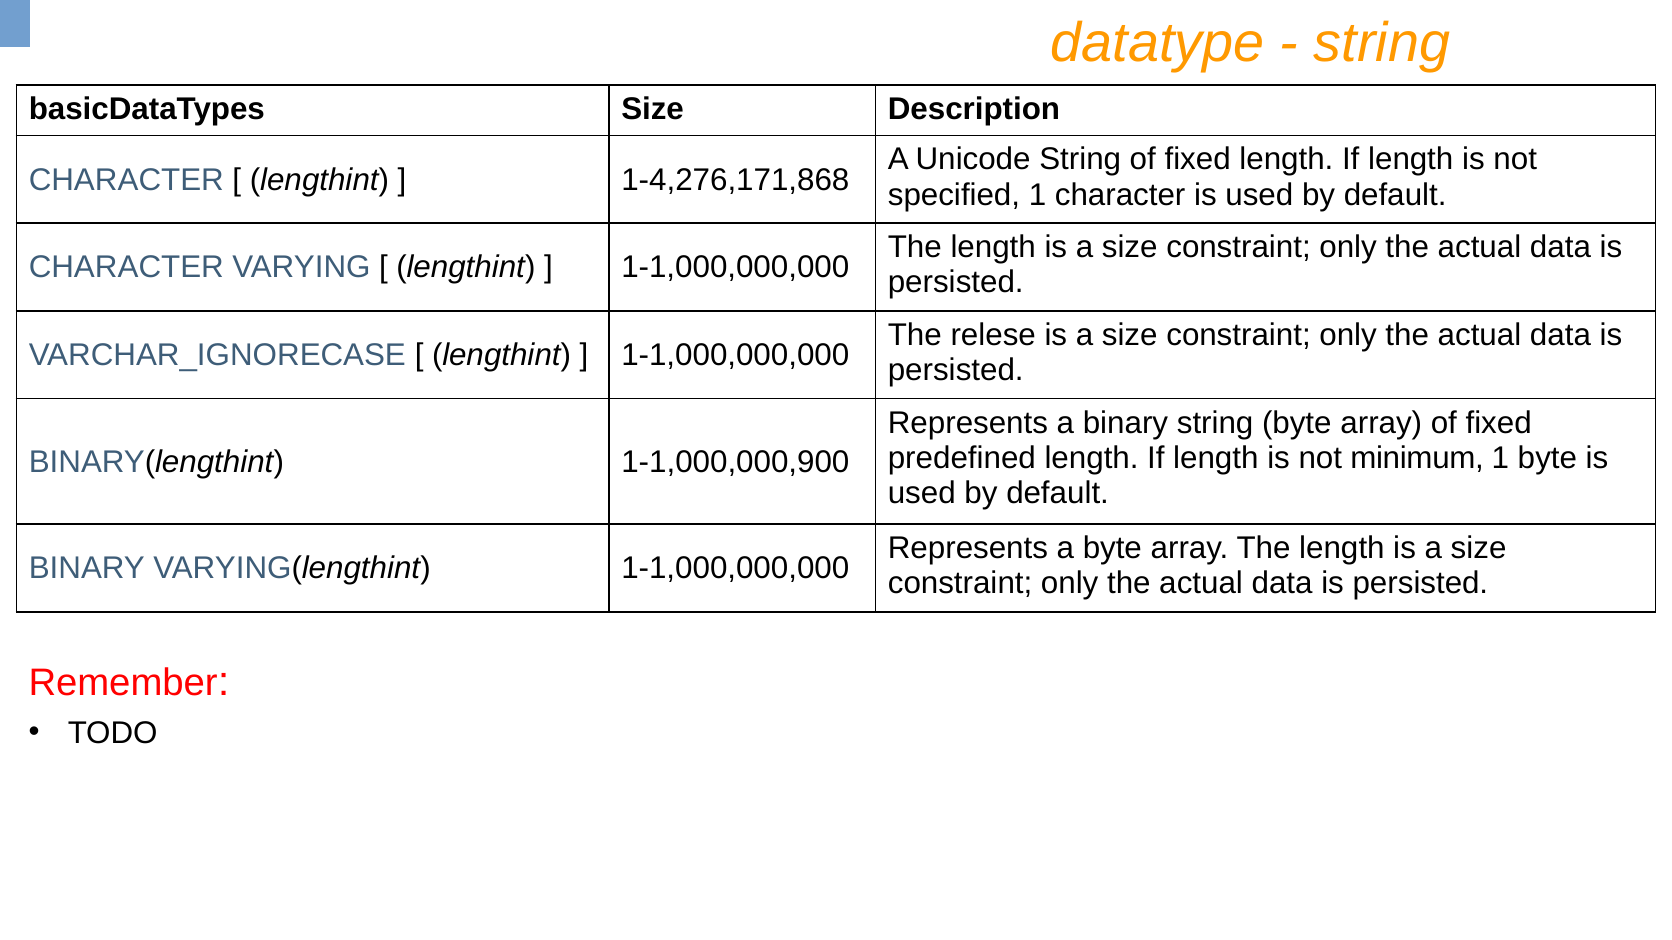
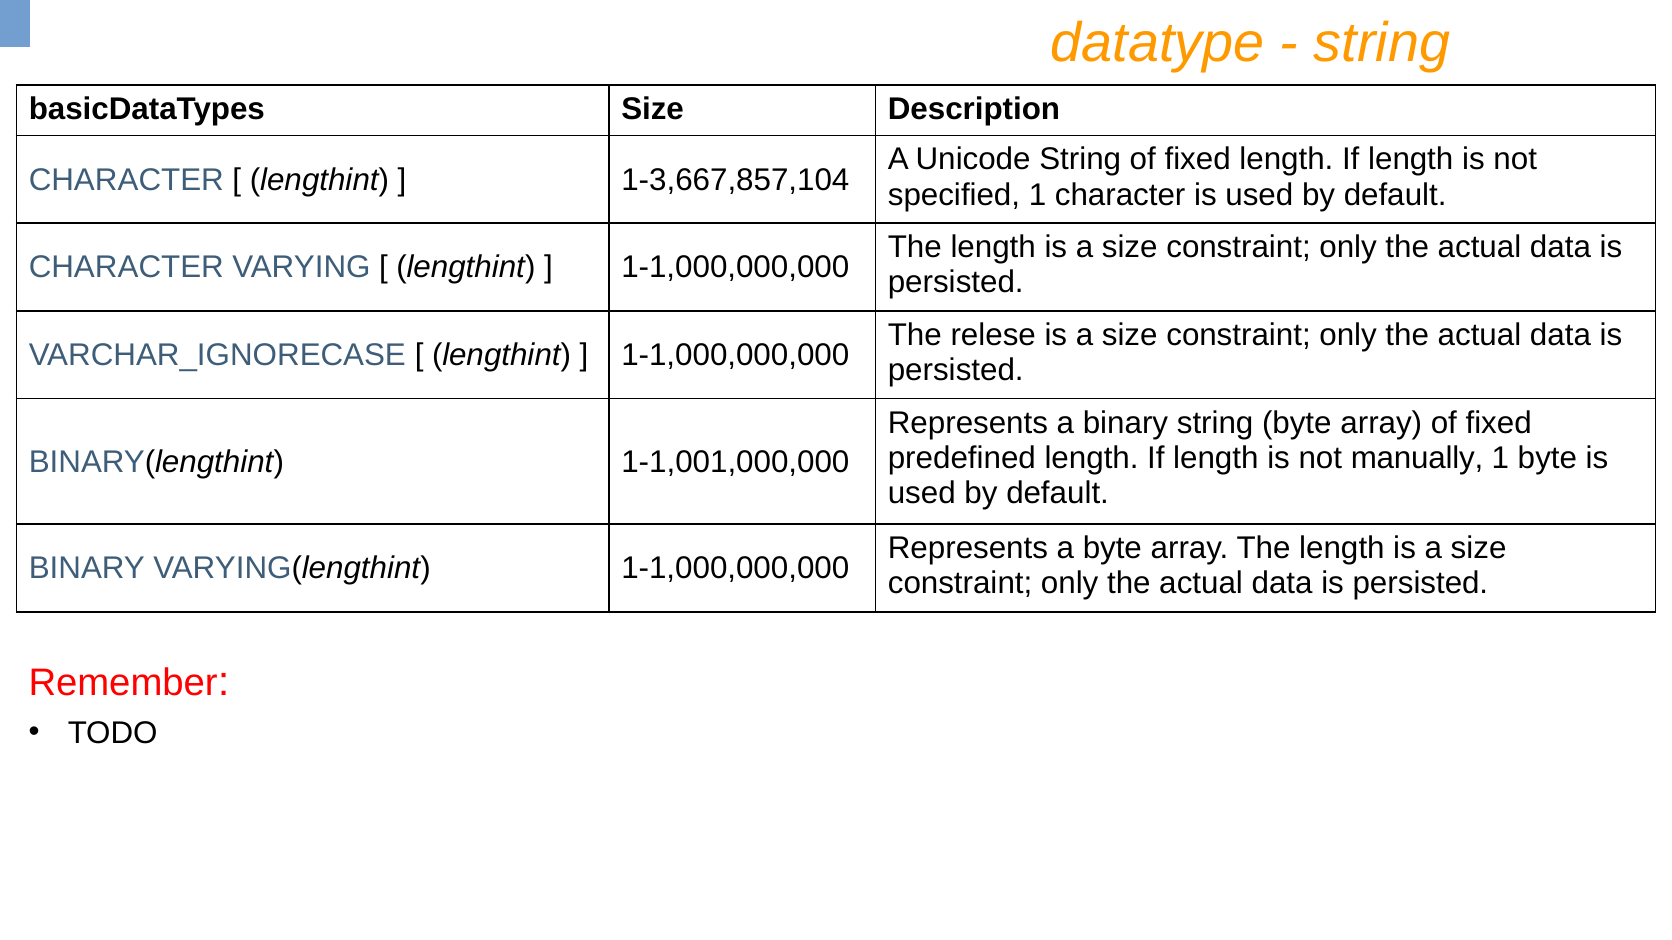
1-4,276,171,868: 1-4,276,171,868 -> 1-3,667,857,104 (735, 180)
minimum: minimum -> manually (1417, 458)
1-1,000,000,900: 1-1,000,000,900 -> 1-1,001,000,000 (735, 462)
